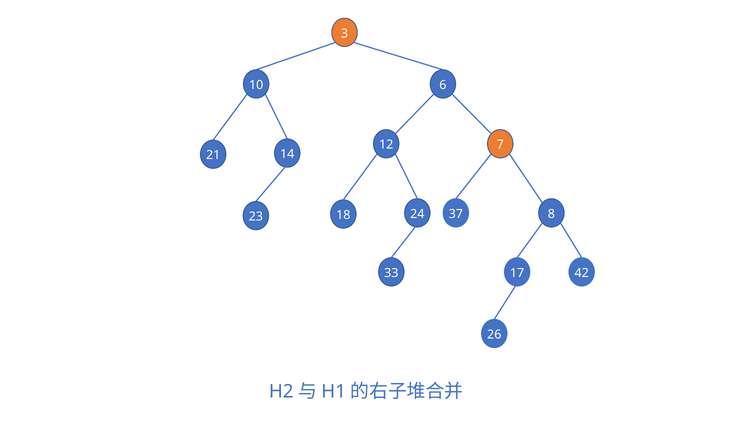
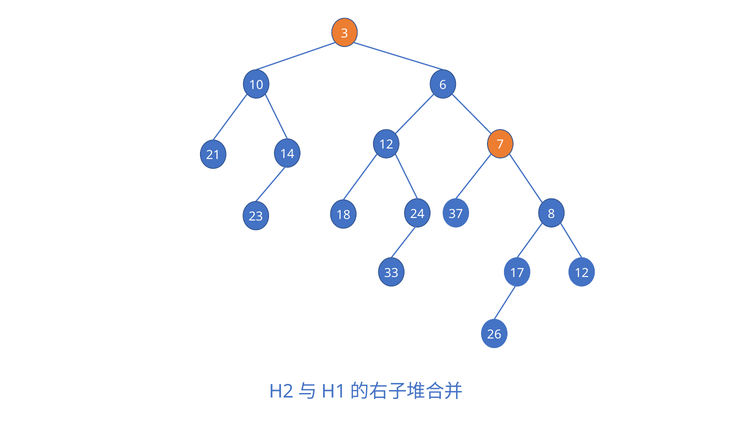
33 42: 42 -> 12 (582, 273)
